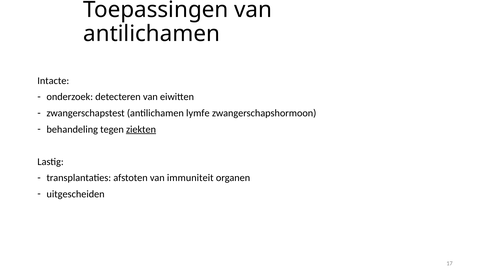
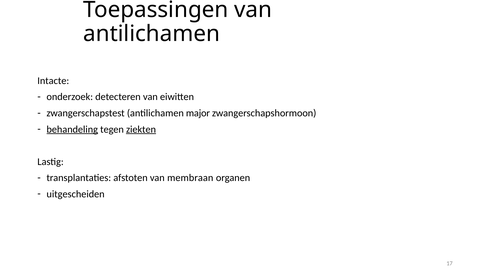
lymfe: lymfe -> major (198, 113)
behandeling underline: none -> present (72, 129)
immuniteit: immuniteit -> membraan (190, 178)
